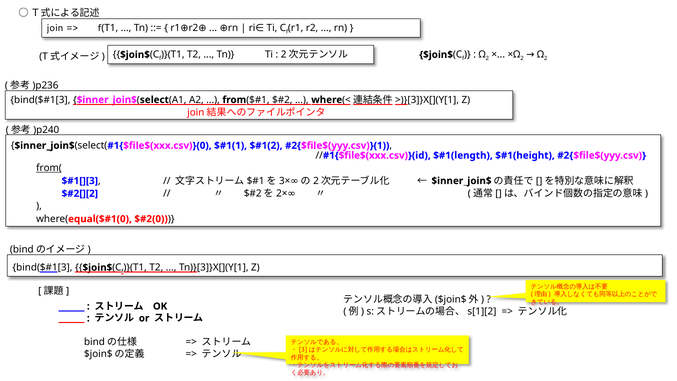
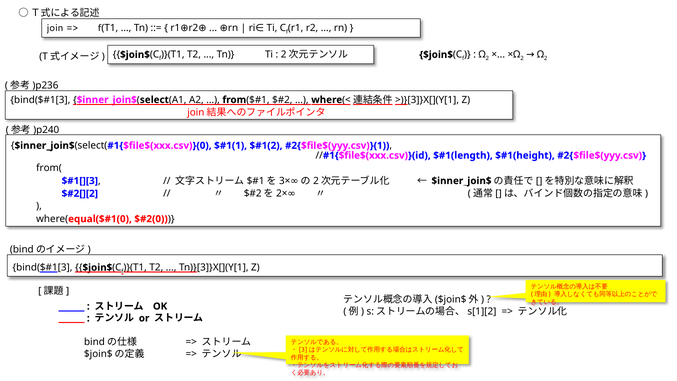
from( underline: present -> none (49, 168)
